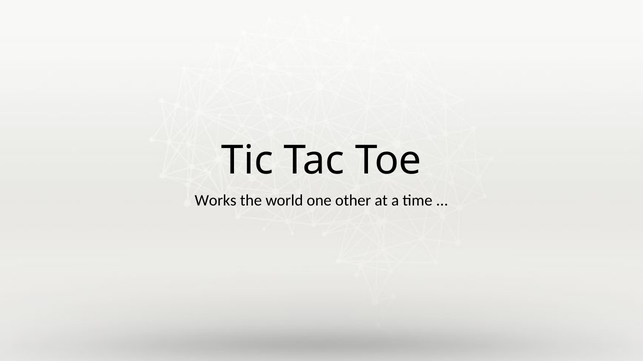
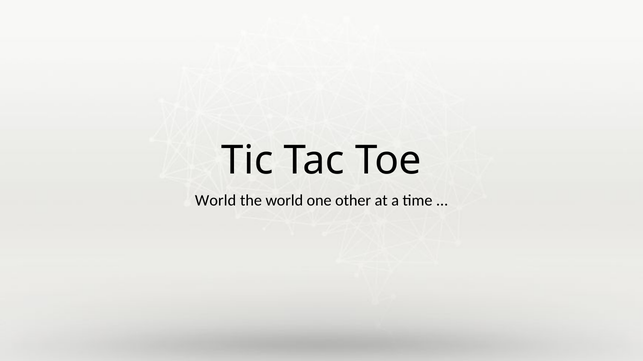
Works: Works -> World (216, 201)
